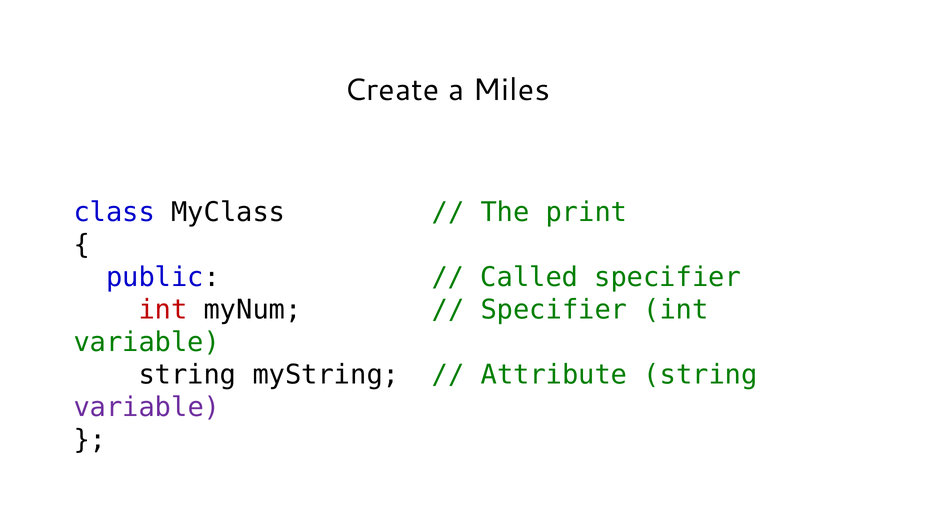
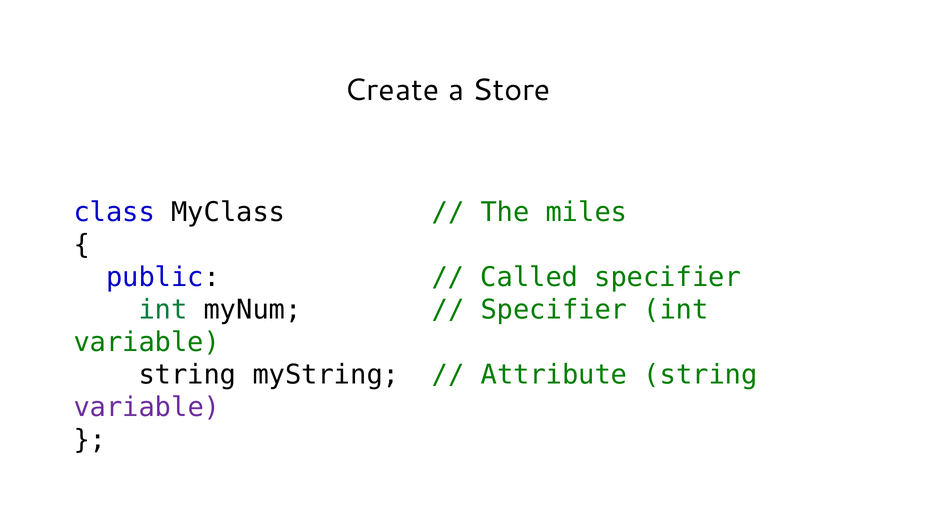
Miles: Miles -> Store (512, 90)
print: print -> miles (586, 212)
int colour: red -> green (163, 310)
